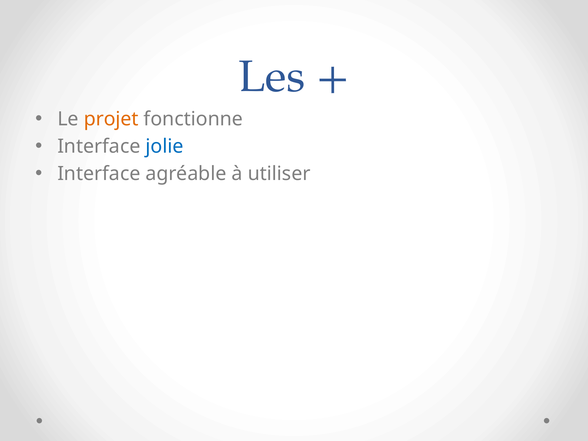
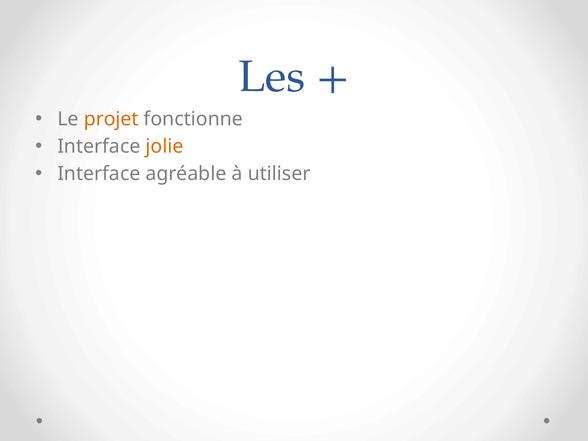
jolie colour: blue -> orange (165, 146)
